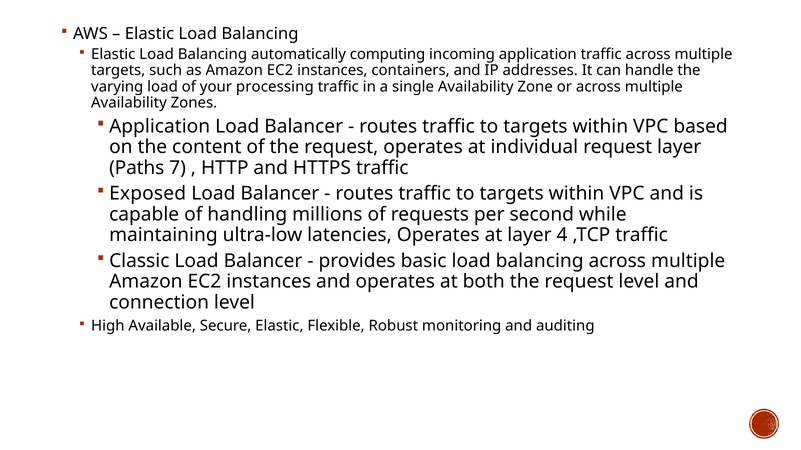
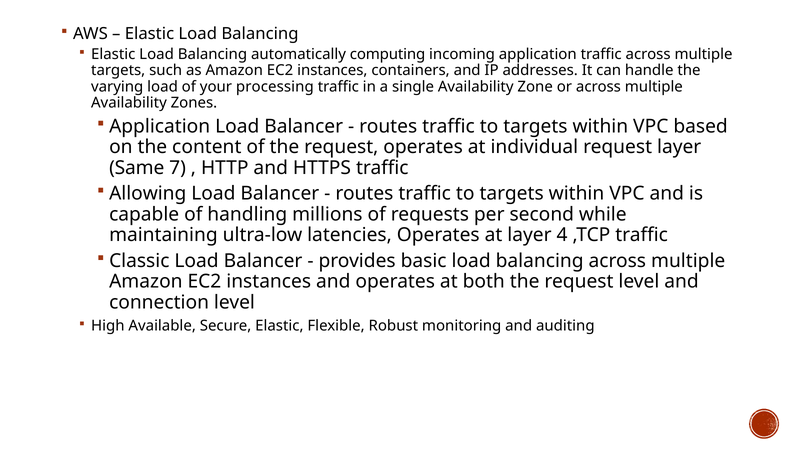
Paths: Paths -> Same (137, 168)
Exposed: Exposed -> Allowing (148, 194)
